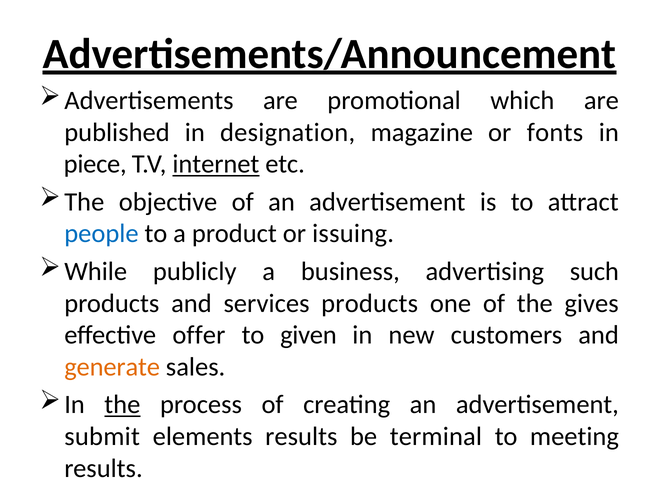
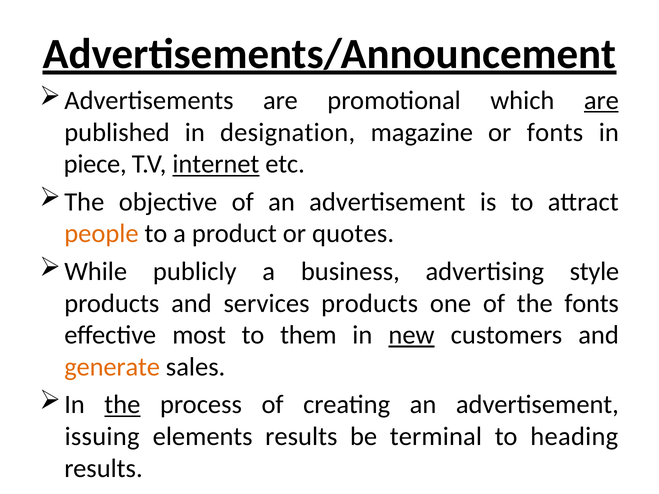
are underline: none -> present (601, 101)
people colour: blue -> orange (101, 234)
issuing: issuing -> quotes (353, 234)
such: such -> style (594, 272)
the gives: gives -> fonts (592, 303)
offer: offer -> most (199, 335)
given: given -> them (308, 335)
new underline: none -> present (412, 335)
submit: submit -> issuing (102, 437)
meeting: meeting -> heading (574, 437)
